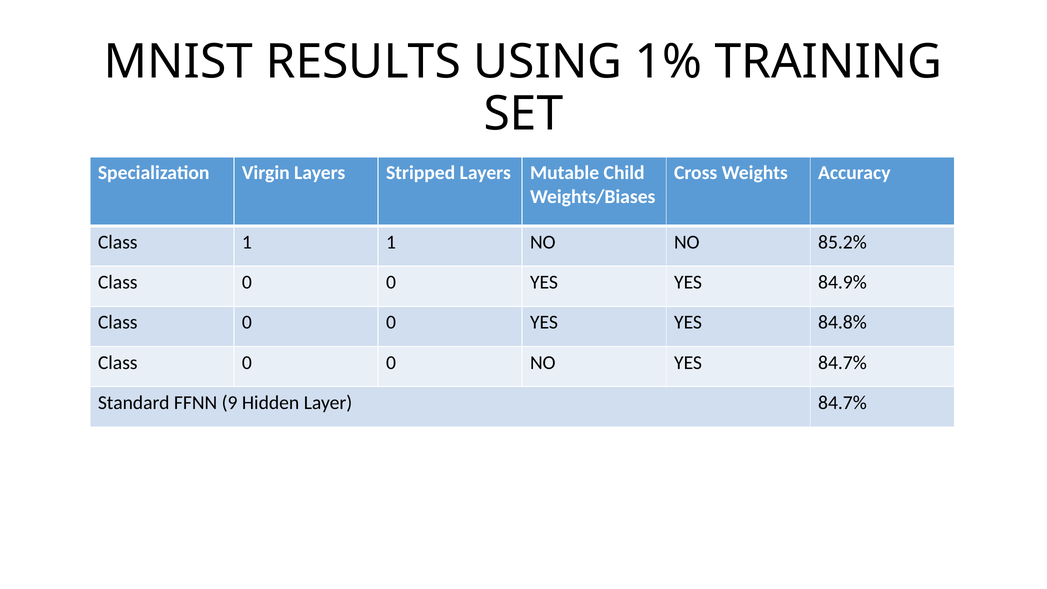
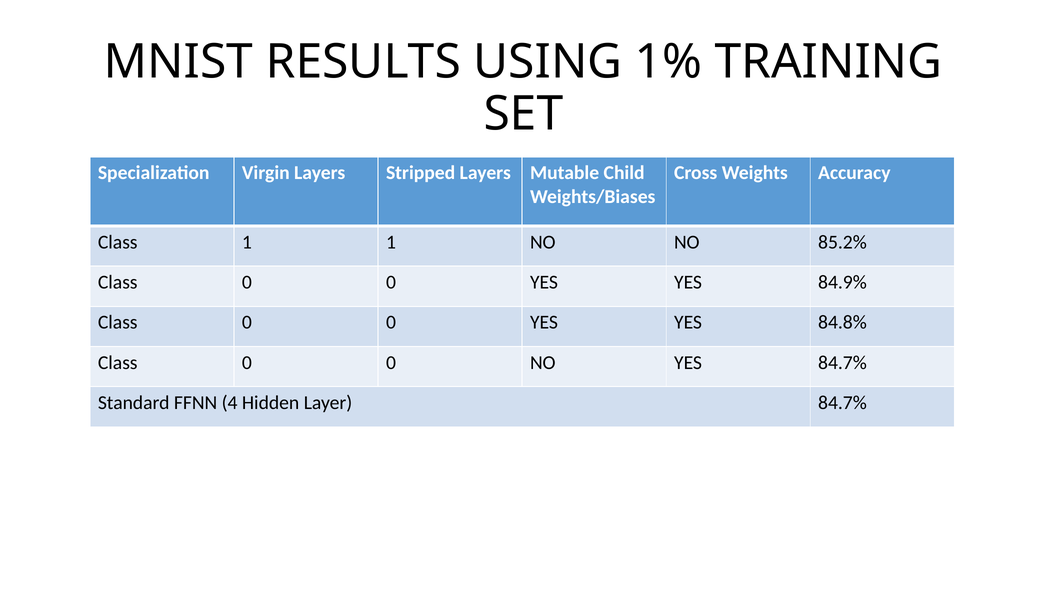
9: 9 -> 4 (230, 403)
